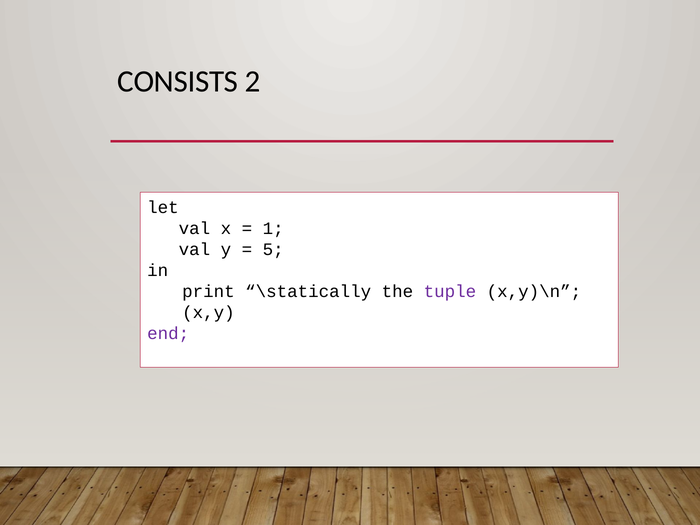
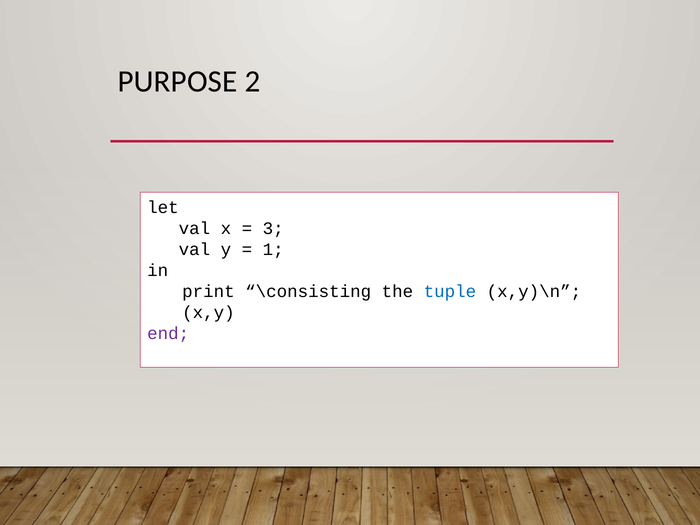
CONSISTS: CONSISTS -> PURPOSE (178, 82)
1: 1 -> 3 (273, 229)
5: 5 -> 1 (273, 250)
\statically: \statically -> \consisting (308, 292)
tuple colour: purple -> blue (450, 292)
